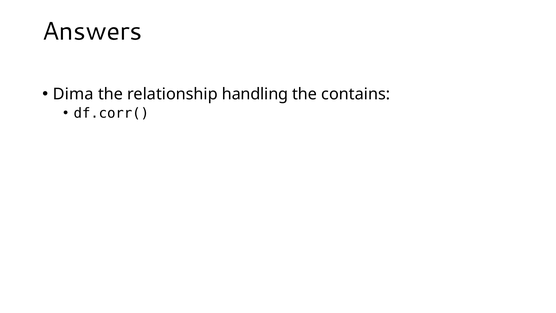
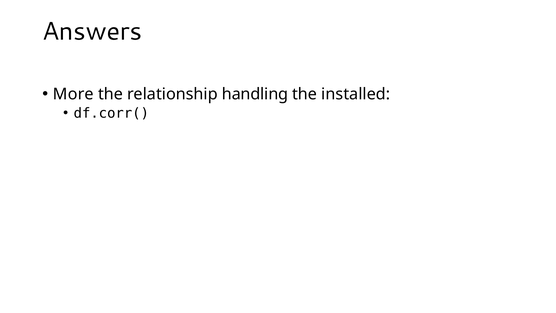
Dima: Dima -> More (73, 94)
contains: contains -> installed (356, 94)
